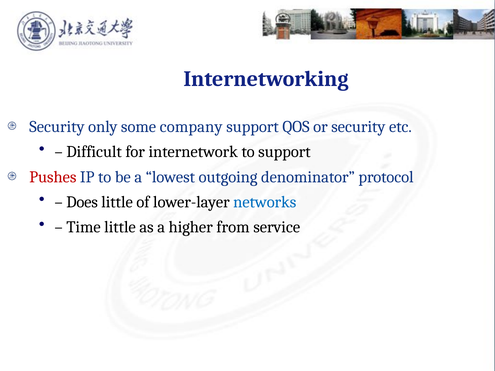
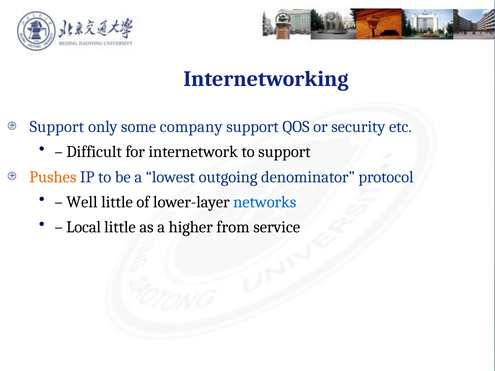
Security: Security -> Support (57, 127)
Pushes colour: red -> orange (53, 177)
Does: Does -> Well (82, 202)
Time: Time -> Local (84, 227)
